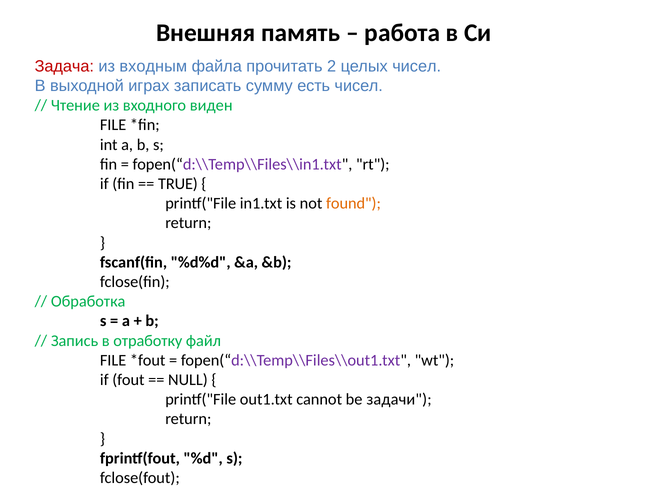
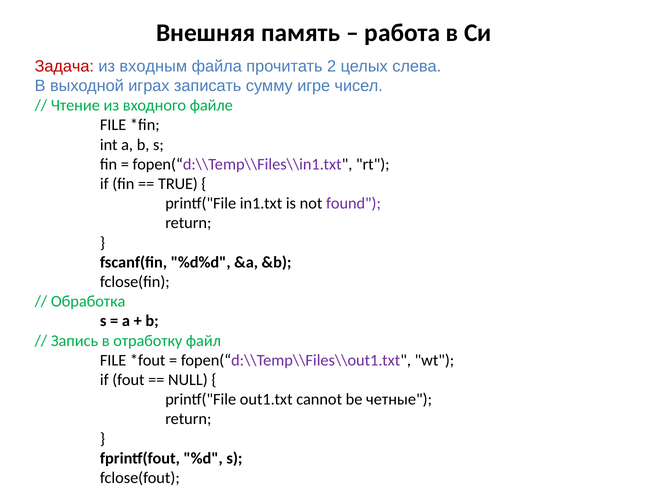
целых чисел: чисел -> слева (417, 66)
есть: есть -> игре (314, 86)
виден: виден -> файле (211, 105)
found colour: orange -> purple (353, 203)
задачи: задачи -> четные (399, 399)
